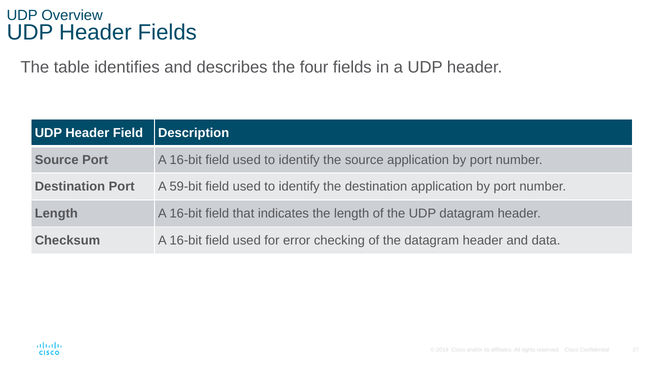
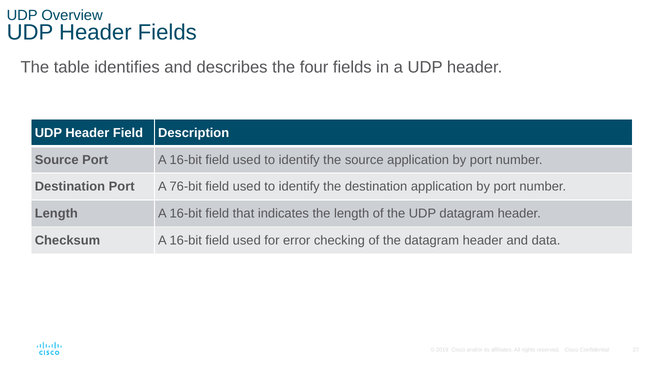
59-bit: 59-bit -> 76-bit (186, 187)
